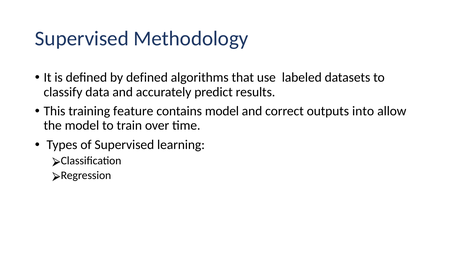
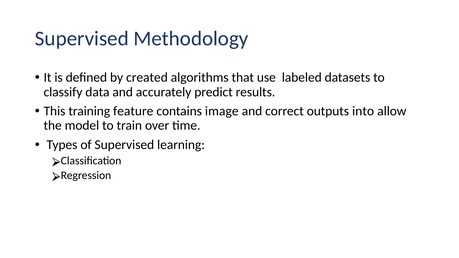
by defined: defined -> created (147, 78)
contains model: model -> image (222, 111)
